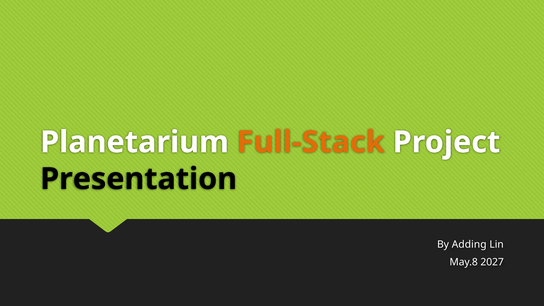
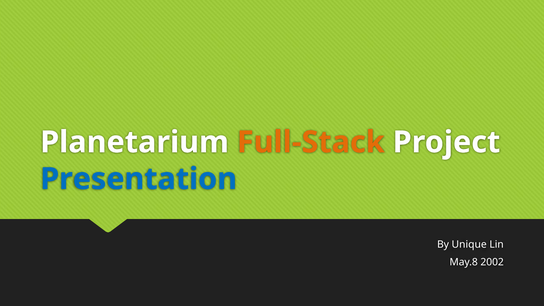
Presentation colour: black -> blue (139, 179)
Adding: Adding -> Unique (469, 244)
2027: 2027 -> 2002 (492, 262)
